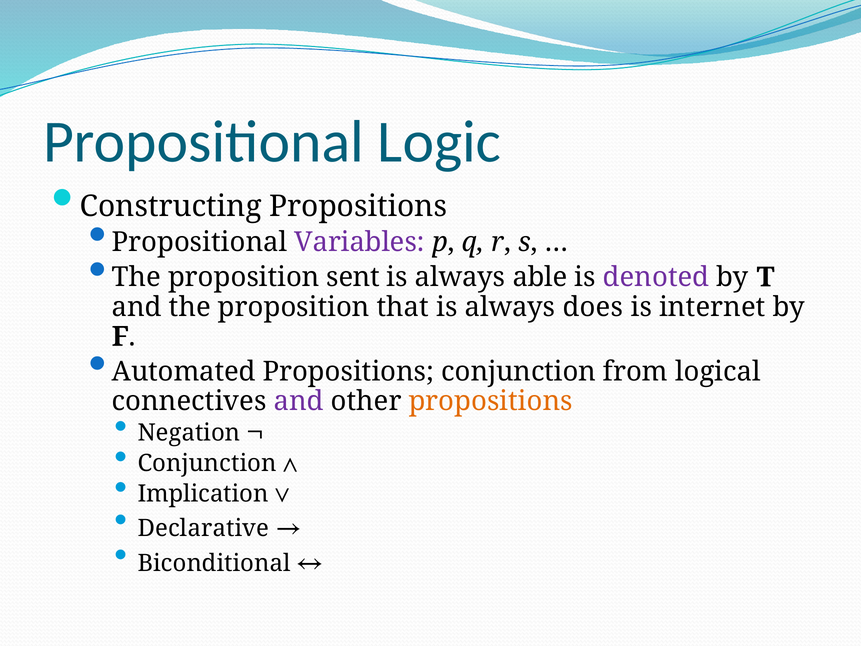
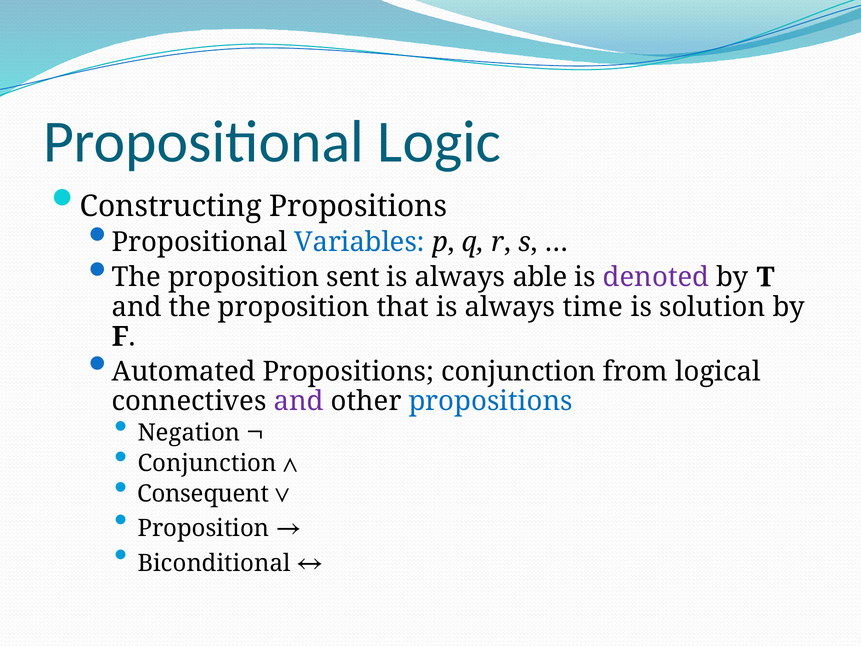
Variables colour: purple -> blue (360, 242)
does: does -> time (593, 307)
internet: internet -> solution (712, 307)
propositions colour: orange -> blue (491, 401)
Implication: Implication -> Consequent (203, 494)
Declarative: Declarative -> Proposition (204, 528)
